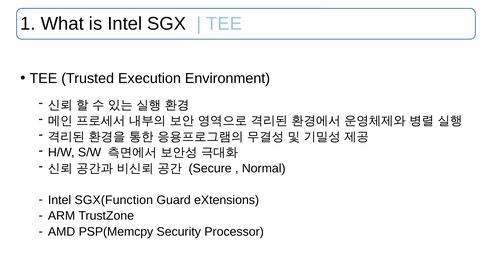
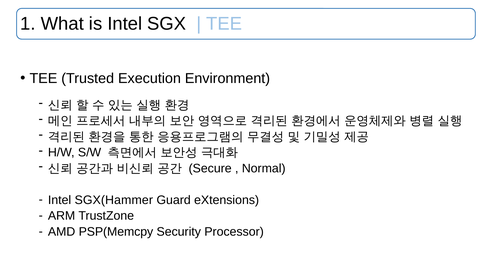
SGX(Function: SGX(Function -> SGX(Hammer (114, 200)
